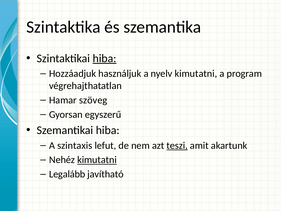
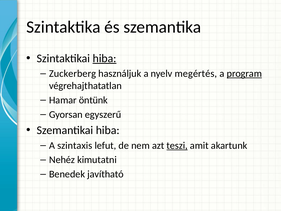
Hozzáadjuk: Hozzáadjuk -> Zuckerberg (73, 73)
nyelv kimutatni: kimutatni -> megértés (196, 73)
program underline: none -> present (244, 73)
szöveg: szöveg -> öntünk (93, 100)
kimutatni underline: present -> none (97, 160)
Legalább: Legalább -> Benedek (67, 174)
